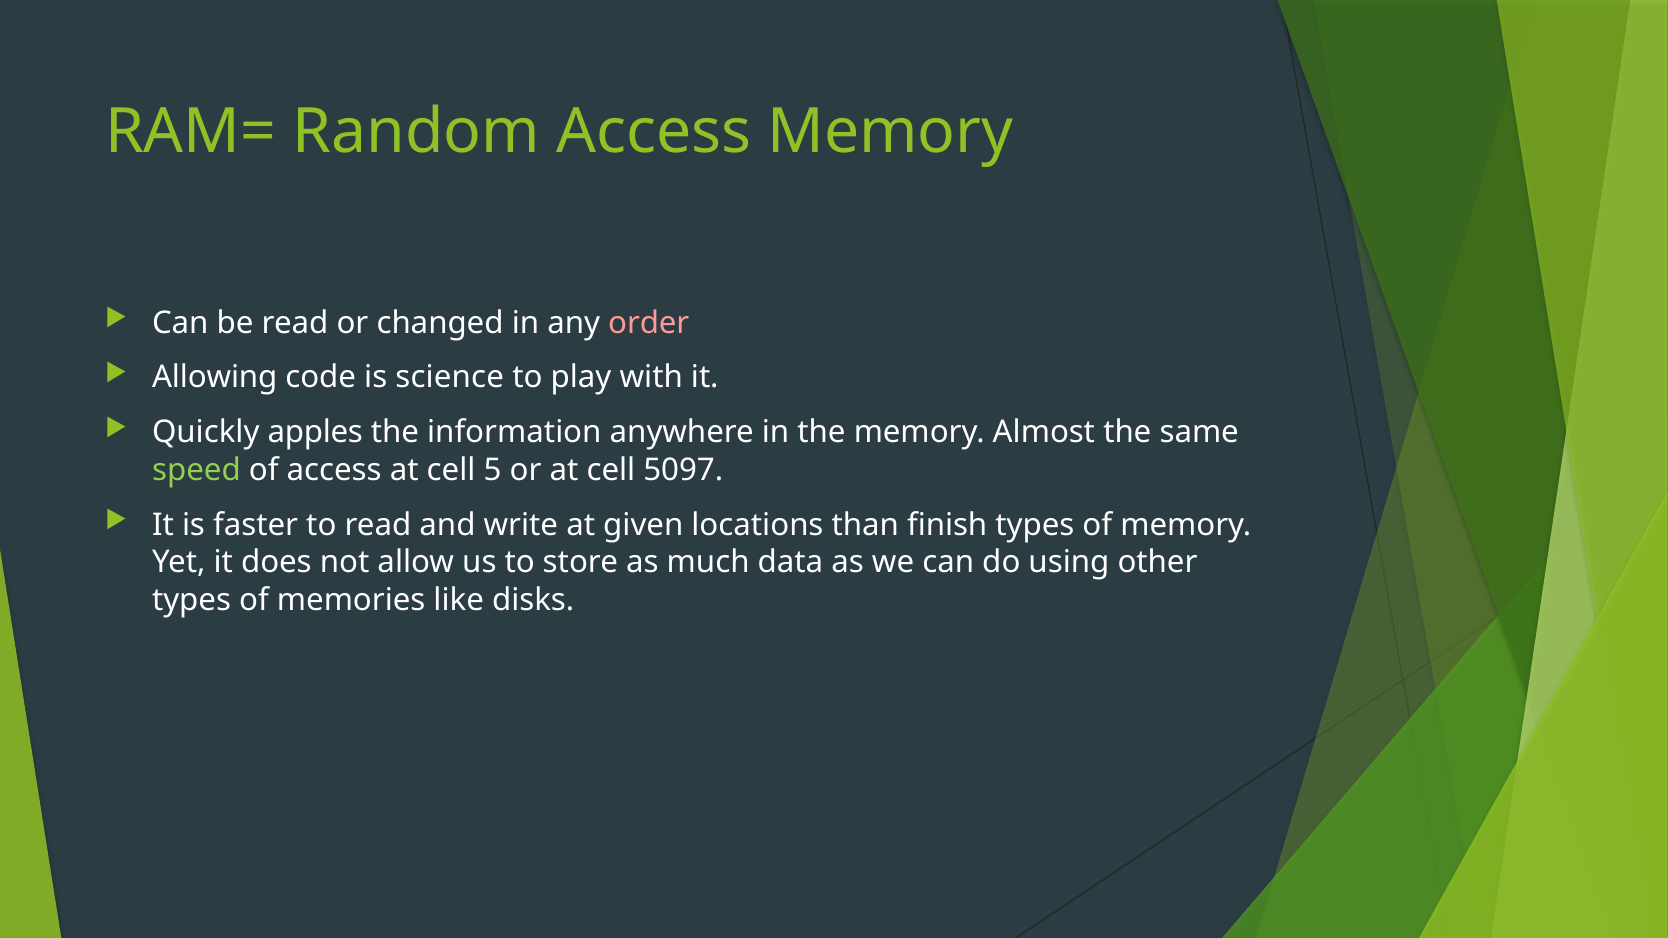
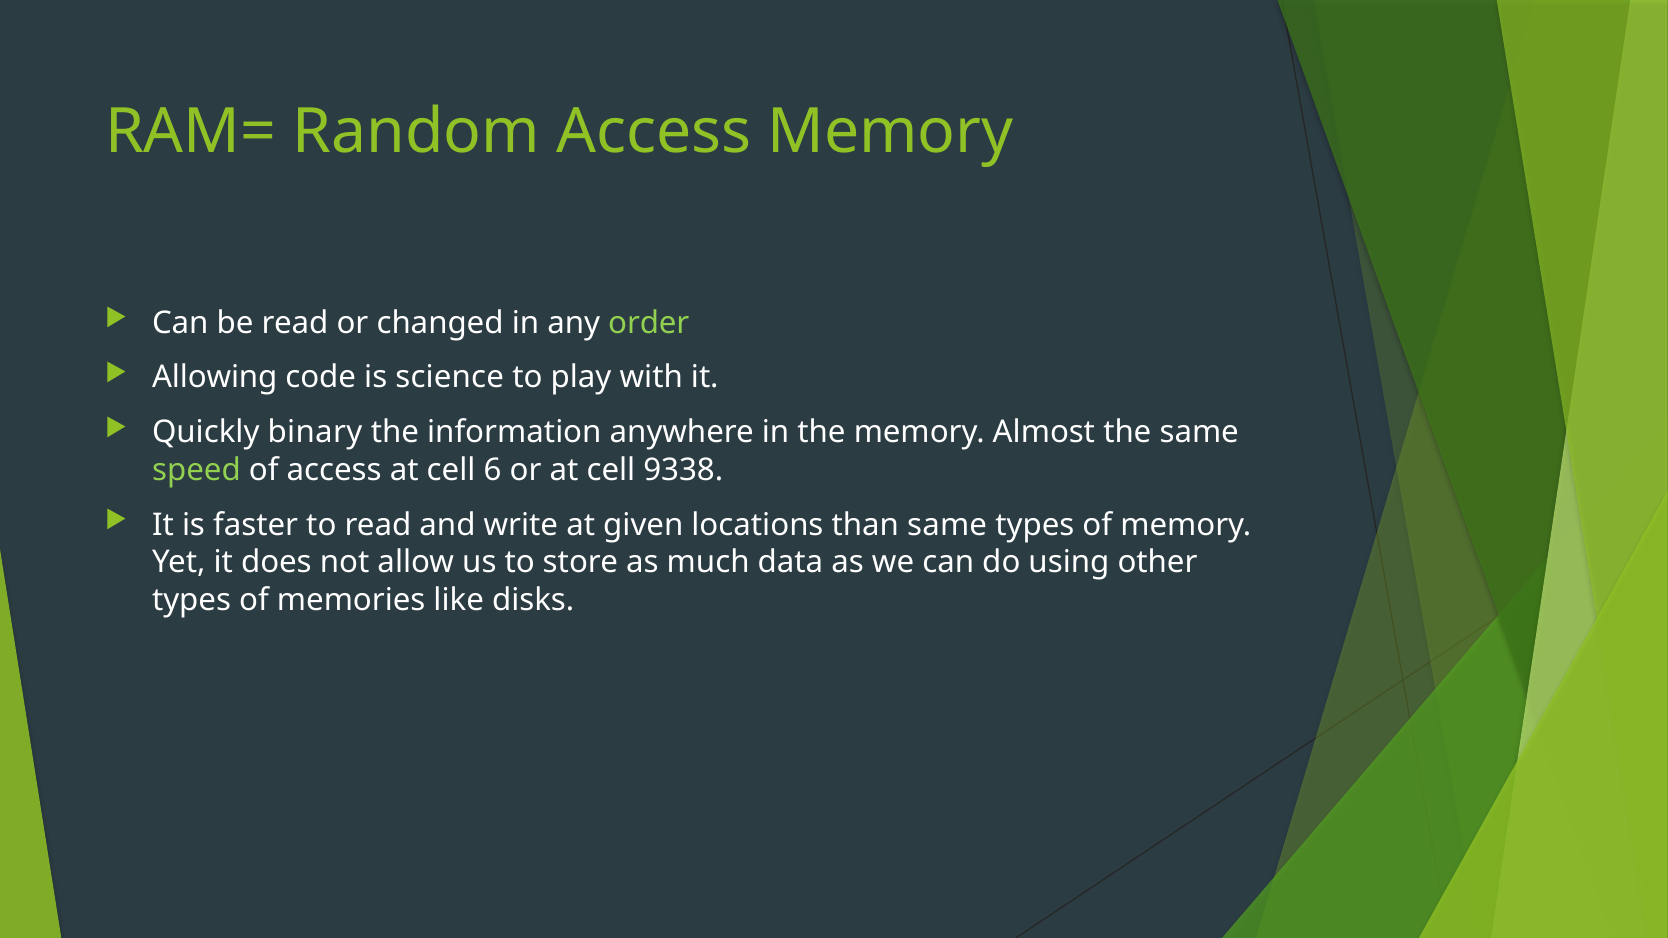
order colour: pink -> light green (649, 323)
apples: apples -> binary (315, 433)
5: 5 -> 6 (493, 470)
5097: 5097 -> 9338 (683, 470)
than finish: finish -> same (947, 525)
